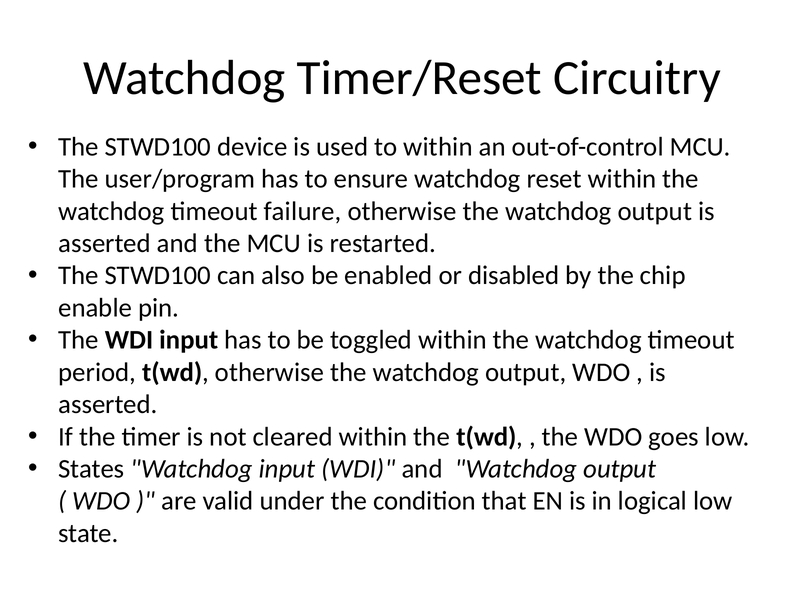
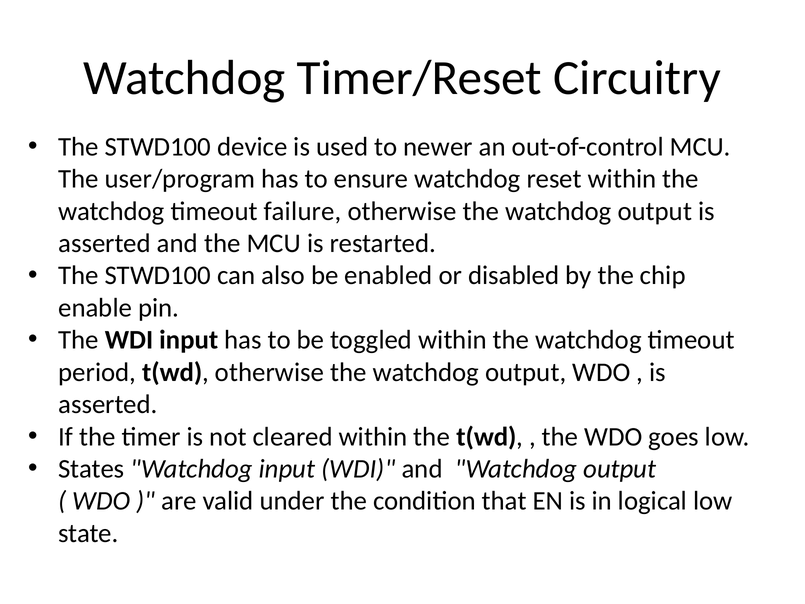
to within: within -> newer (438, 147)
